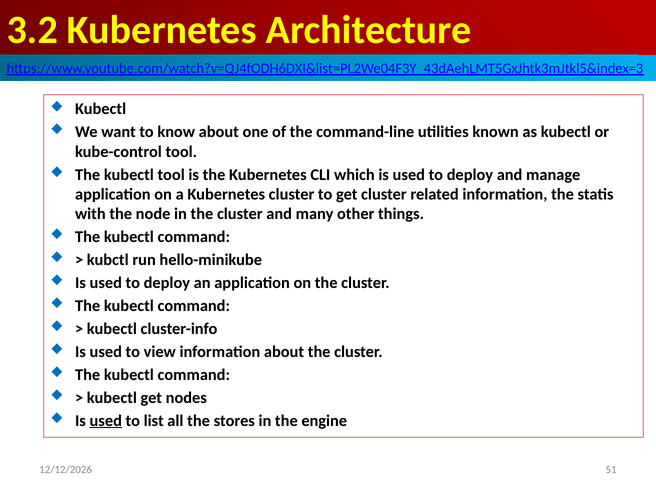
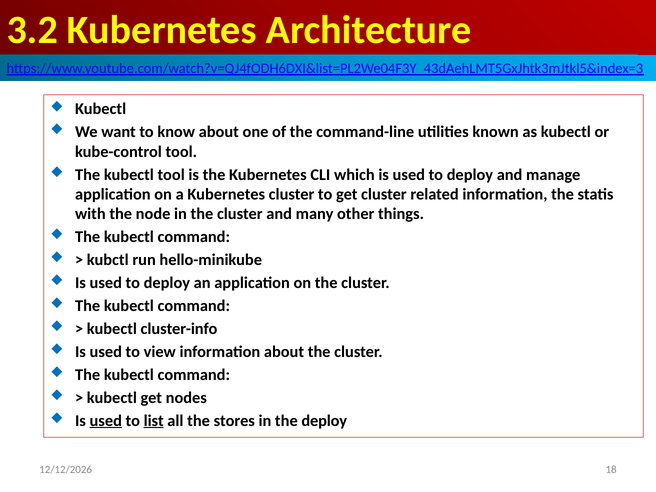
list underline: none -> present (154, 421)
the engine: engine -> deploy (324, 421)
51: 51 -> 18 (611, 470)
